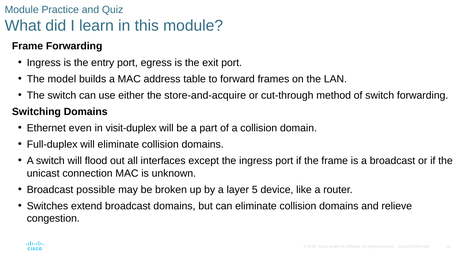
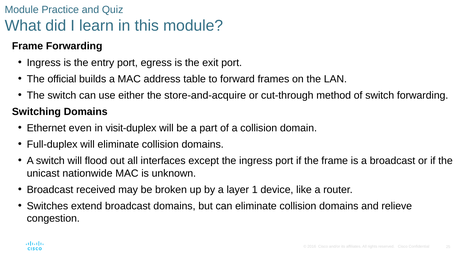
model: model -> official (62, 79)
connection: connection -> nationwide (87, 173)
possible: possible -> received (96, 190)
5: 5 -> 1 (255, 190)
